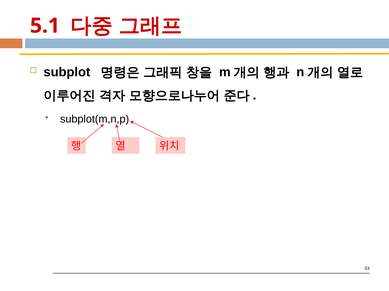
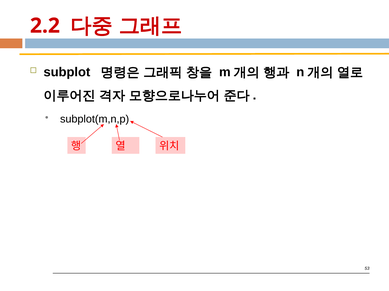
5.1: 5.1 -> 2.2 (45, 26)
